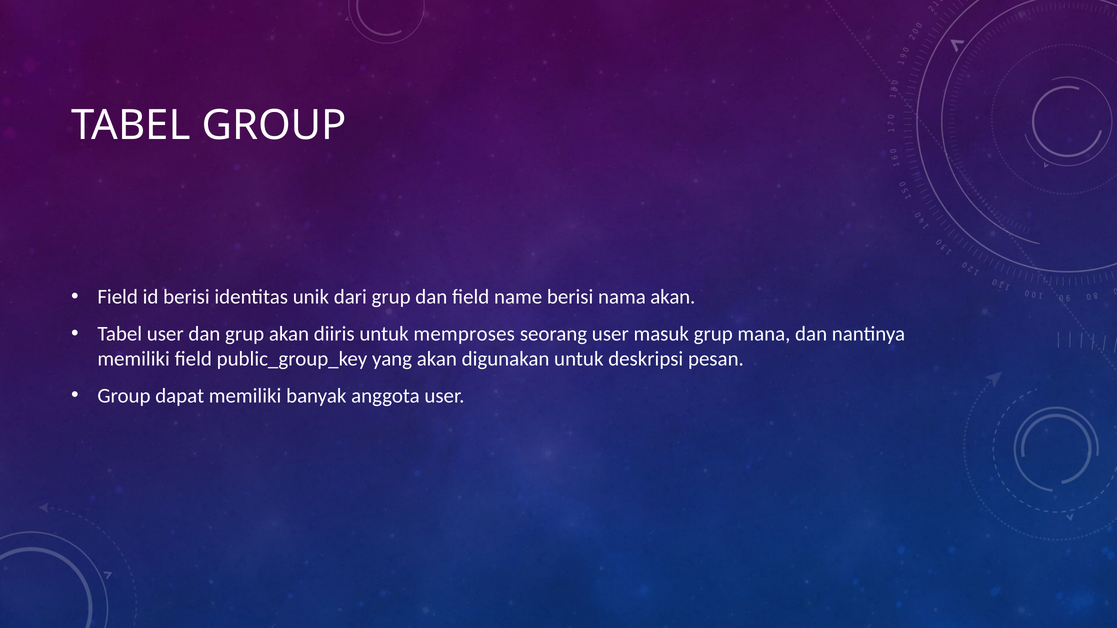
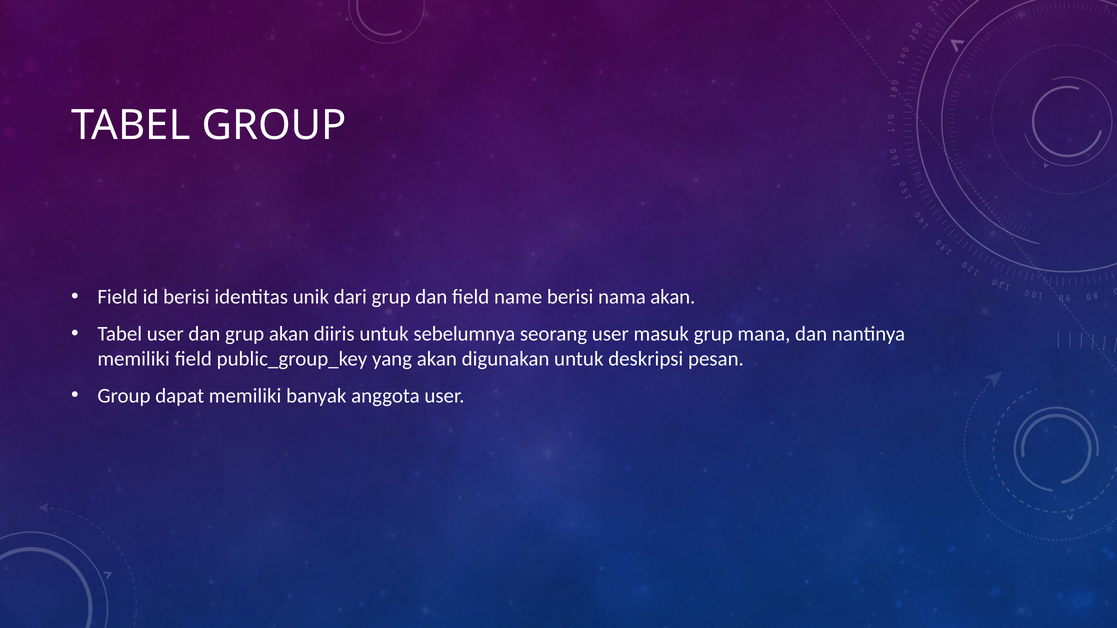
memproses: memproses -> sebelumnya (464, 334)
